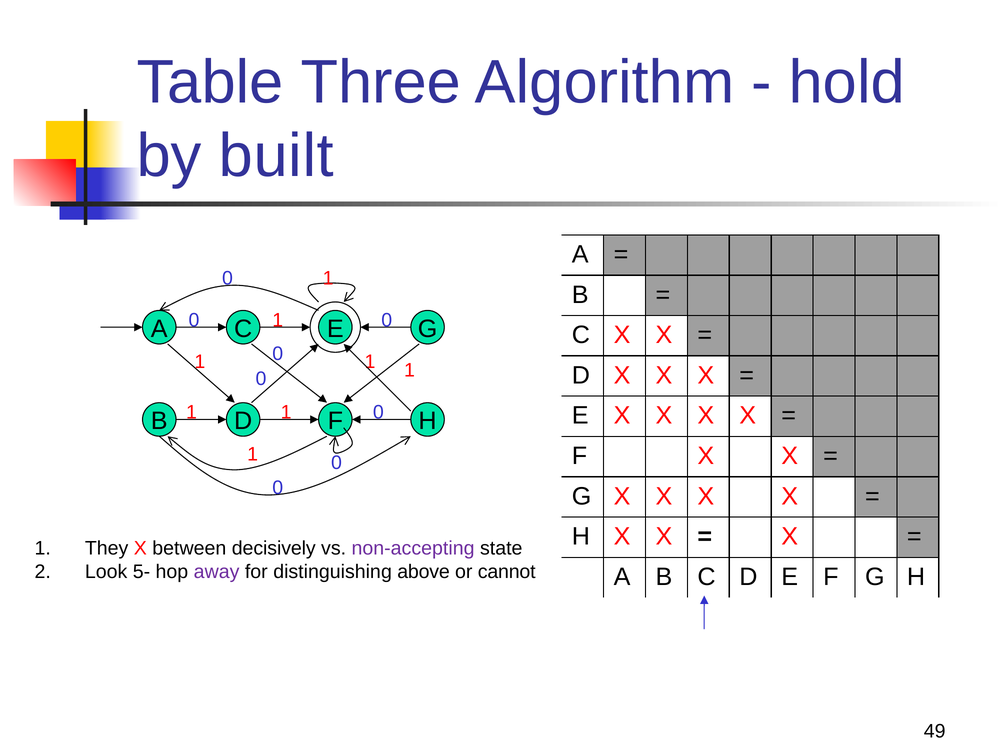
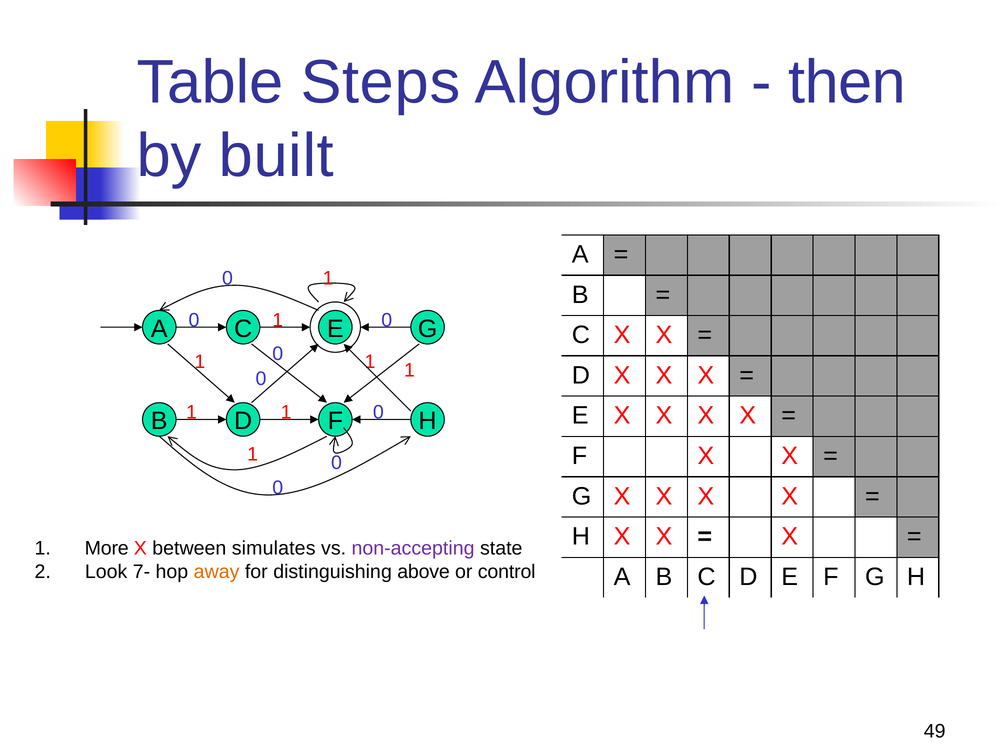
Three: Three -> Steps (381, 82)
hold: hold -> then (847, 82)
They: They -> More (107, 548)
decisively: decisively -> simulates (274, 548)
5-: 5- -> 7- (142, 571)
away colour: purple -> orange (217, 571)
cannot: cannot -> control (507, 571)
